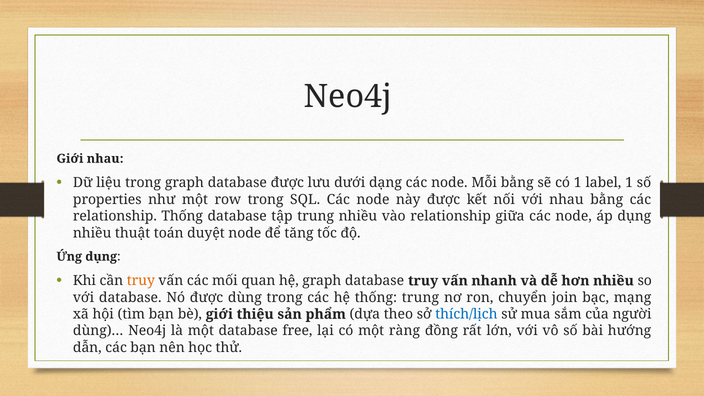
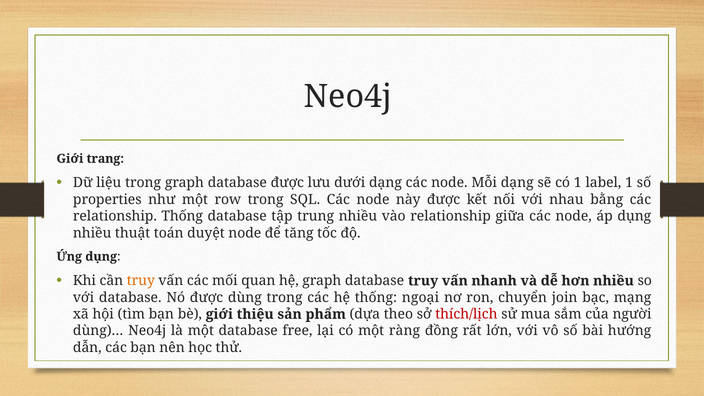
Giới nhau: nhau -> trang (105, 159)
Mỗi bằng: bằng -> dạng (517, 183)
thống trung: trung -> ngoại (420, 297)
thích/lịch colour: blue -> red (466, 314)
